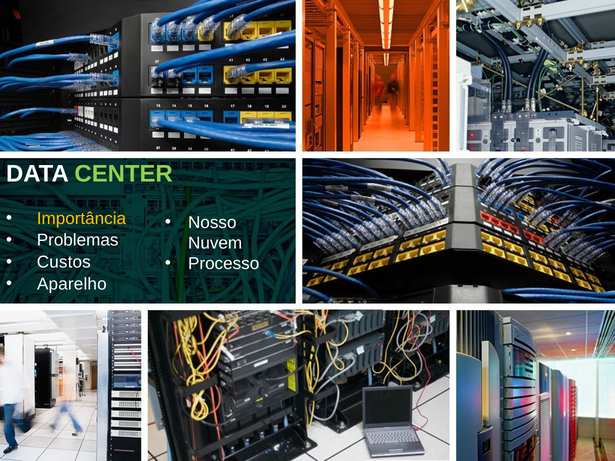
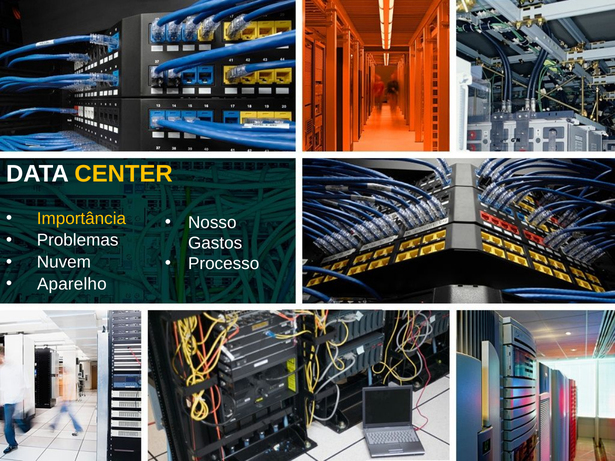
CENTER colour: light green -> yellow (124, 174)
Nuvem: Nuvem -> Gastos (215, 243)
Custos: Custos -> Nuvem (64, 262)
